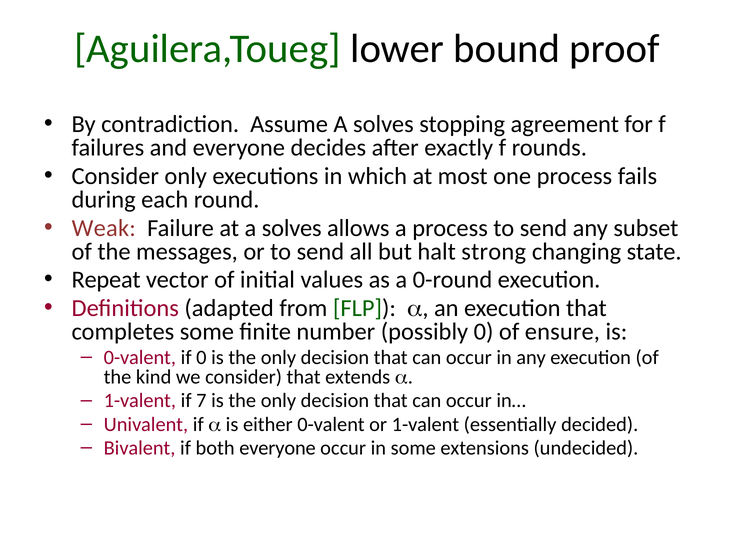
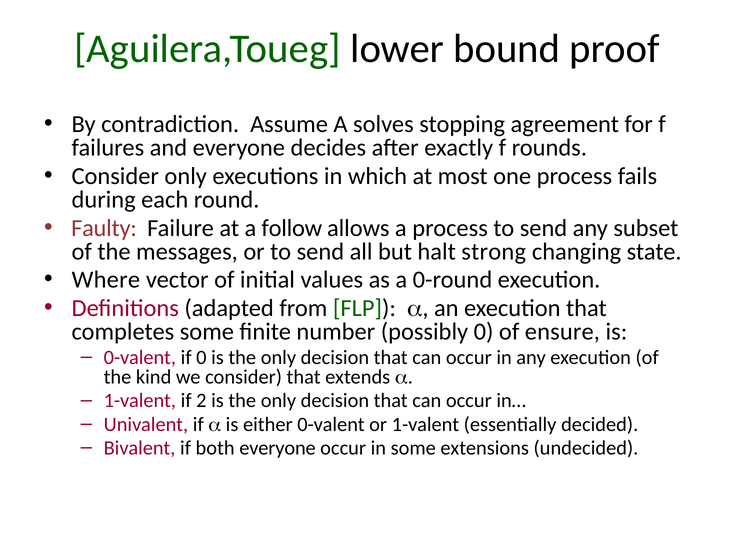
Weak: Weak -> Faulty (104, 228)
at a solves: solves -> follow (292, 228)
Repeat: Repeat -> Where (106, 280)
7: 7 -> 2 (201, 401)
